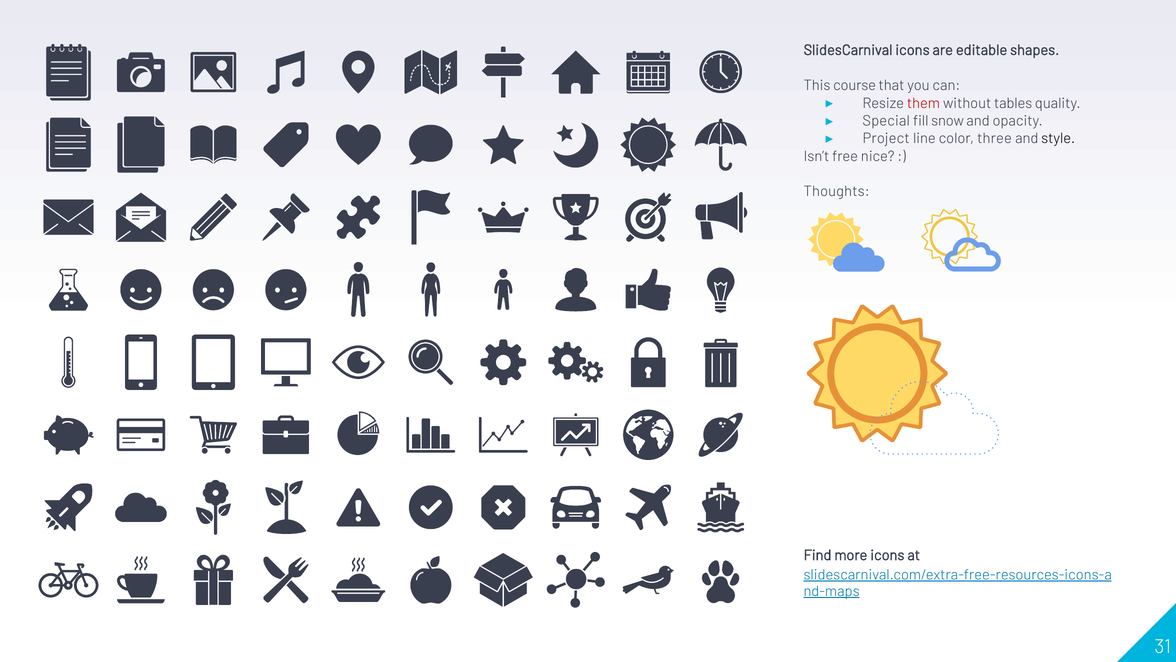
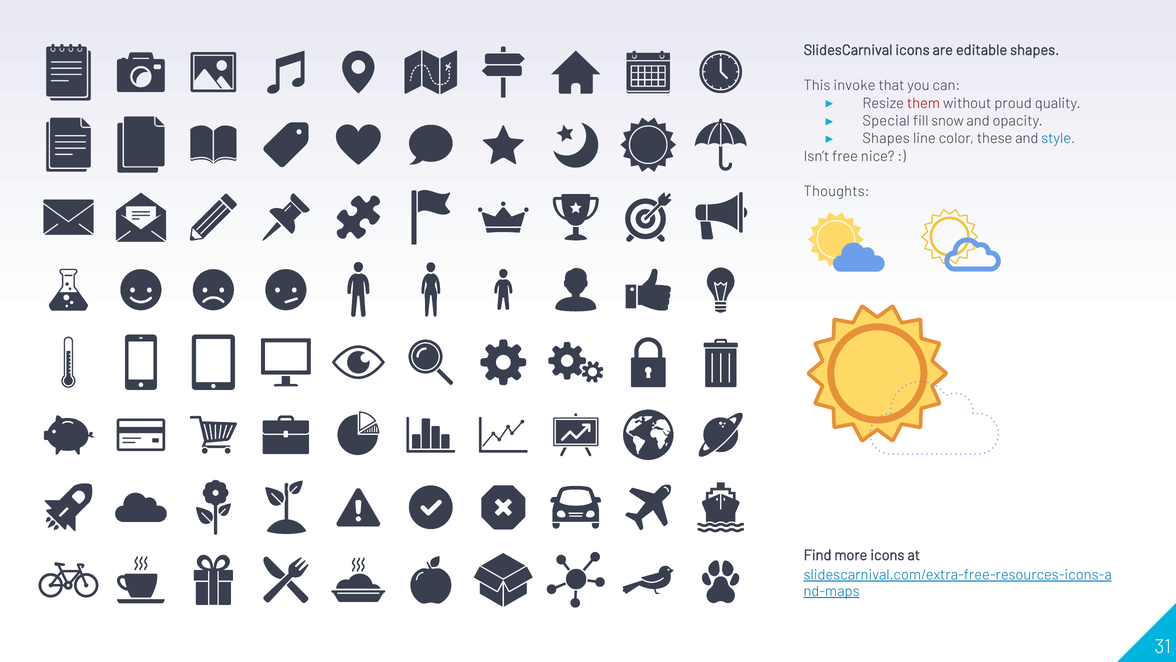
course: course -> invoke (854, 85)
tables: tables -> proud (1013, 103)
Project: Project -> Shapes (886, 138)
three: three -> these (995, 138)
style colour: black -> blue (1058, 138)
